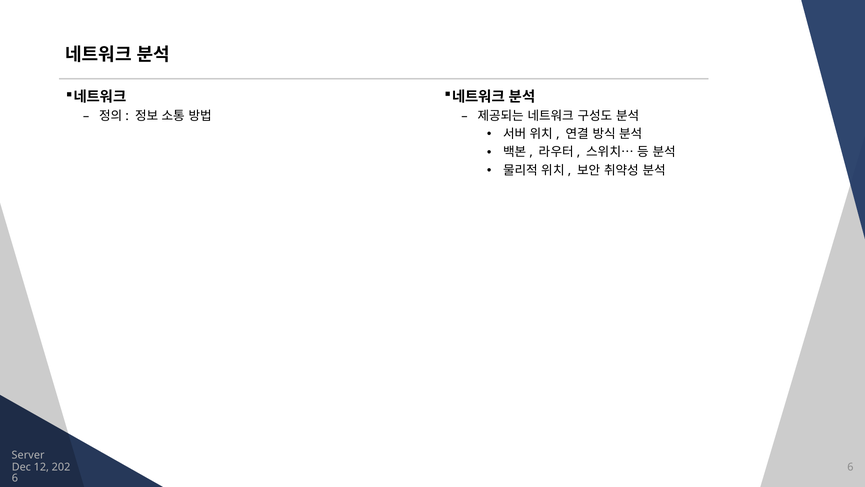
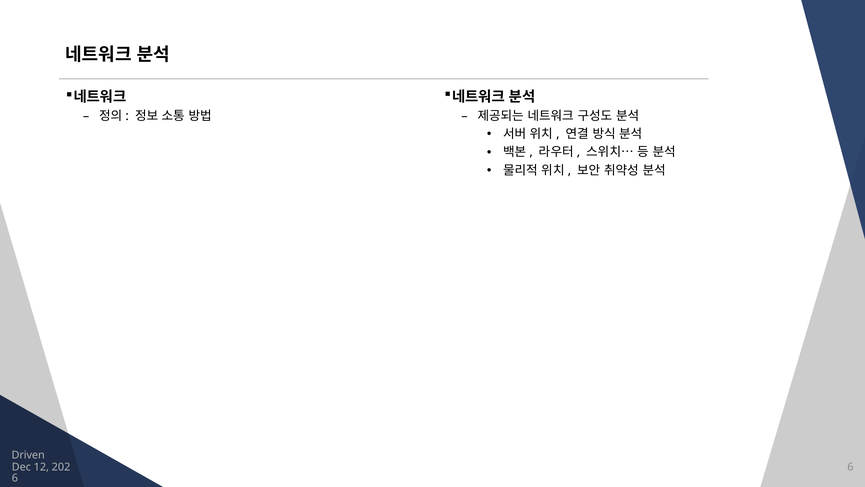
Server: Server -> Driven (28, 455)
